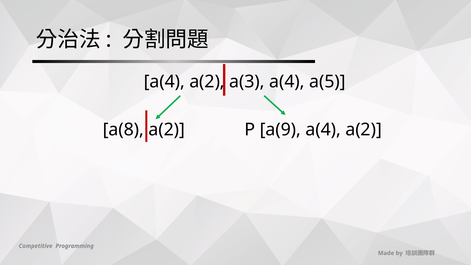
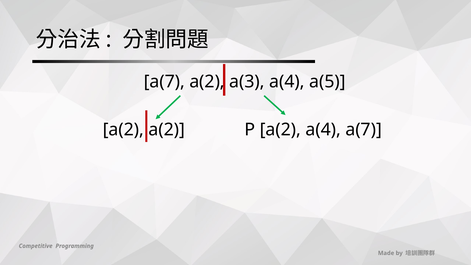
a(4: a(4 -> a(7 (164, 82)
a(8: a(8 -> a(2 (123, 130)
P a(9: a(9 -> a(2 (280, 130)
a(2: a(2 -> a(7 (364, 130)
